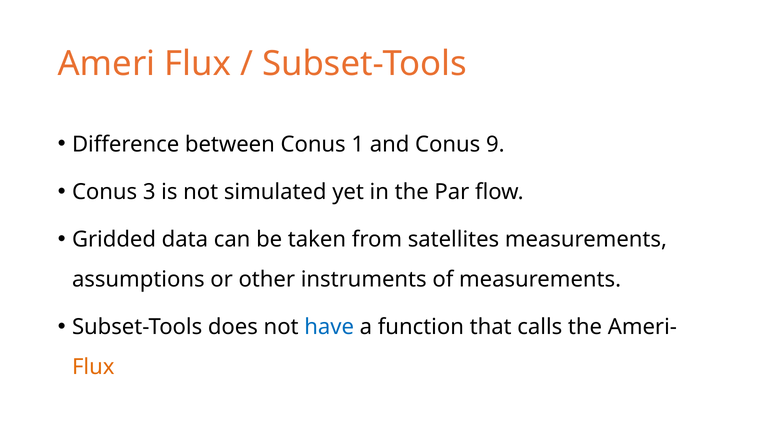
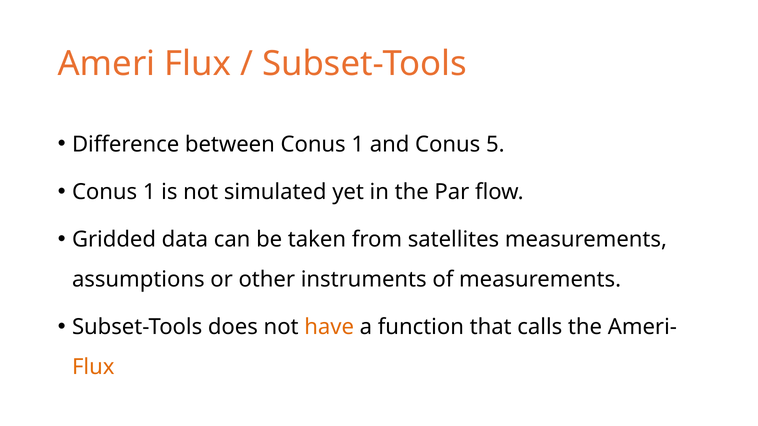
9: 9 -> 5 (495, 144)
3: 3 -> 1 (149, 192)
have colour: blue -> orange (329, 327)
